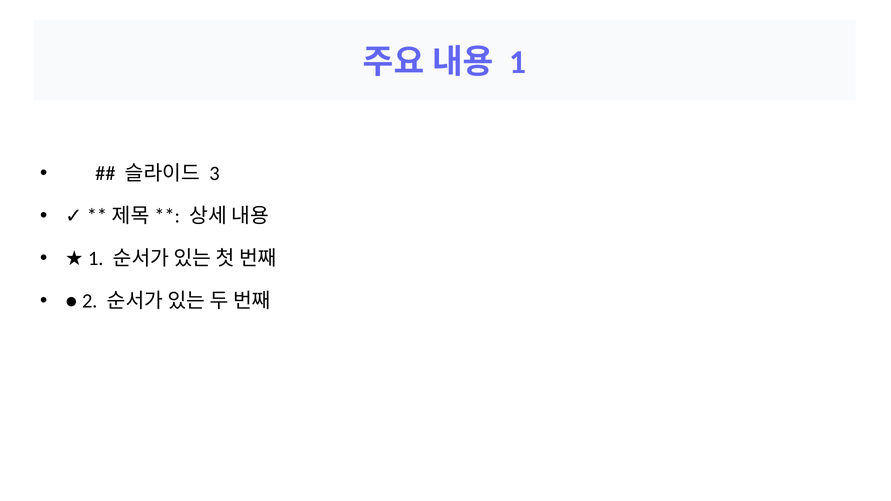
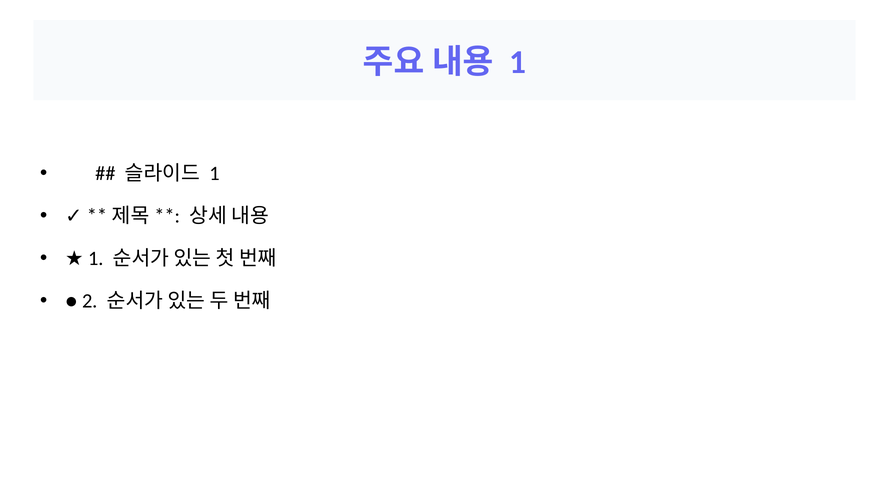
3: 3 -> 1 (215, 174)
